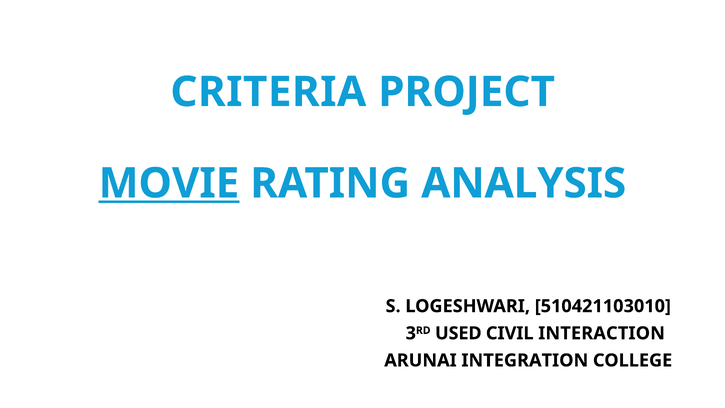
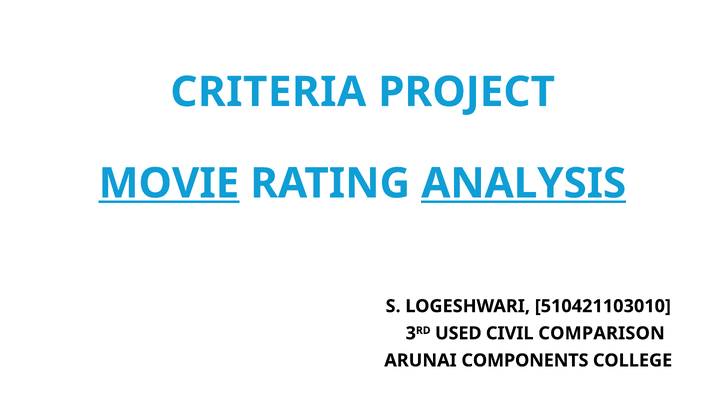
ANALYSIS underline: none -> present (524, 183)
INTERACTION: INTERACTION -> COMPARISON (602, 333)
INTEGRATION: INTEGRATION -> COMPONENTS (525, 360)
